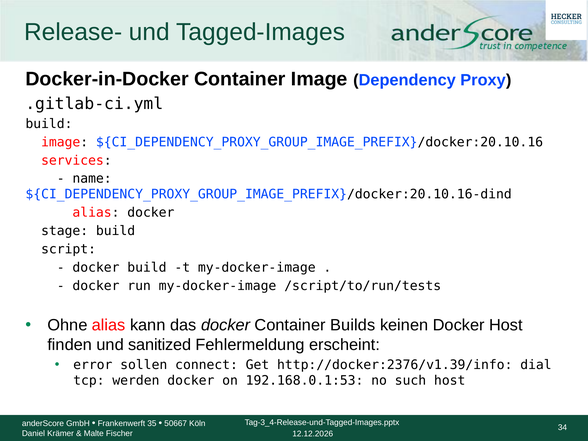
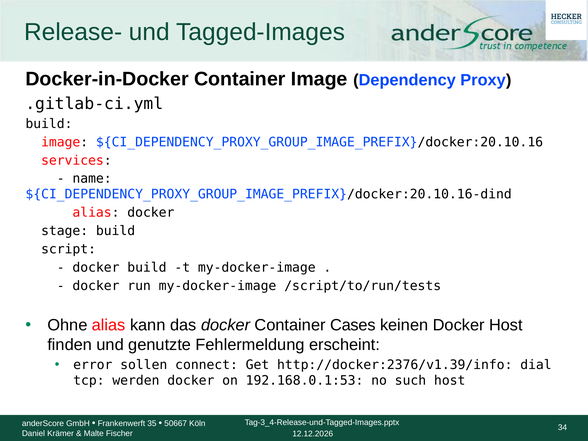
Builds: Builds -> Cases (353, 325)
sanitized: sanitized -> genutzte (160, 345)
